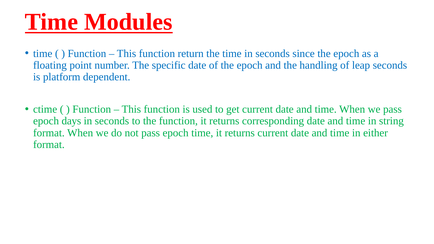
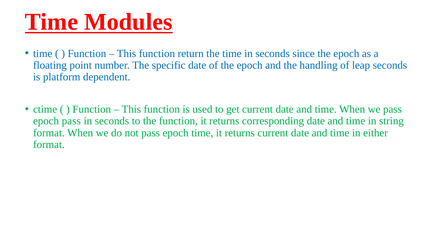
epoch days: days -> pass (71, 121)
